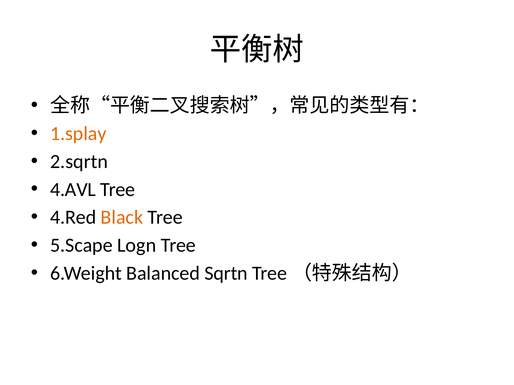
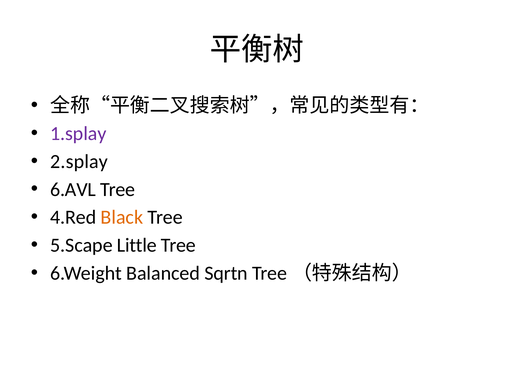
1.splay colour: orange -> purple (78, 134)
2.sqrtn: 2.sqrtn -> 2.splay (79, 162)
4.AVL: 4.AVL -> 6.AVL (73, 190)
Logn: Logn -> Little (137, 246)
